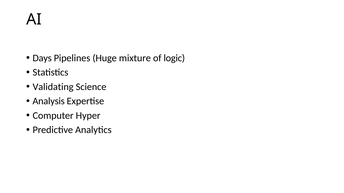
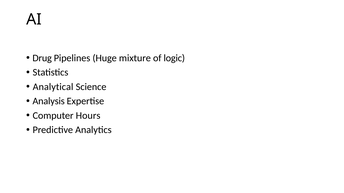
Days: Days -> Drug (42, 58)
Validating: Validating -> Analytical (53, 87)
Hyper: Hyper -> Hours (88, 116)
